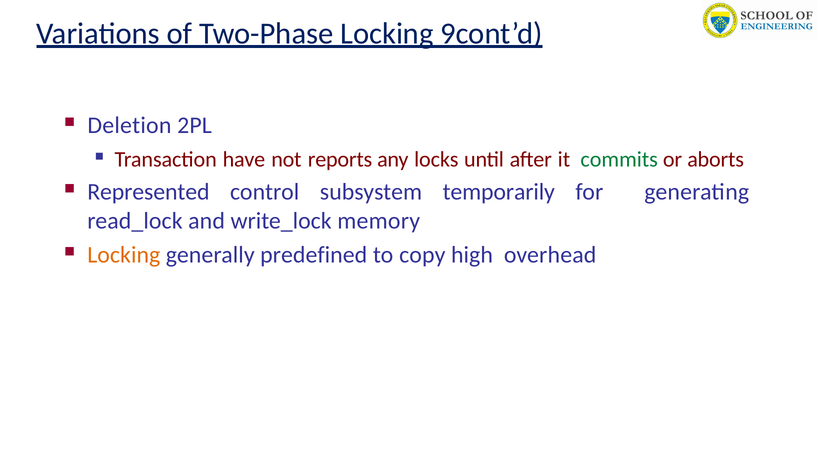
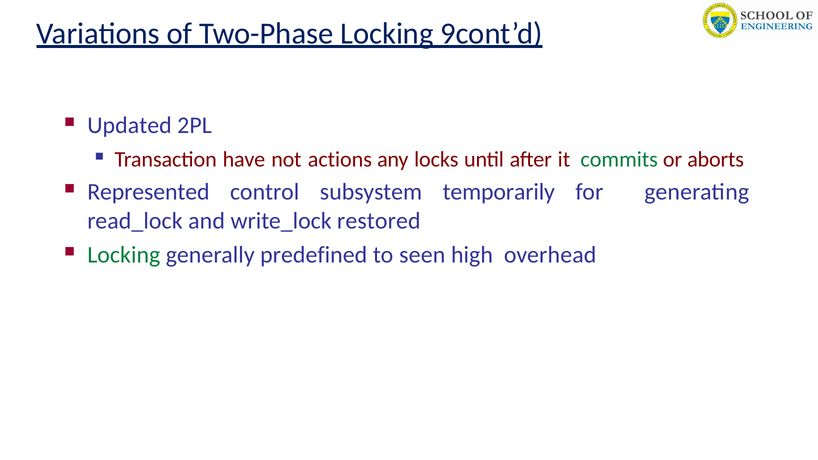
Deletion: Deletion -> Updated (130, 126)
reports: reports -> actions (340, 159)
memory: memory -> restored (379, 221)
Locking colour: orange -> green (124, 255)
copy: copy -> seen (422, 255)
